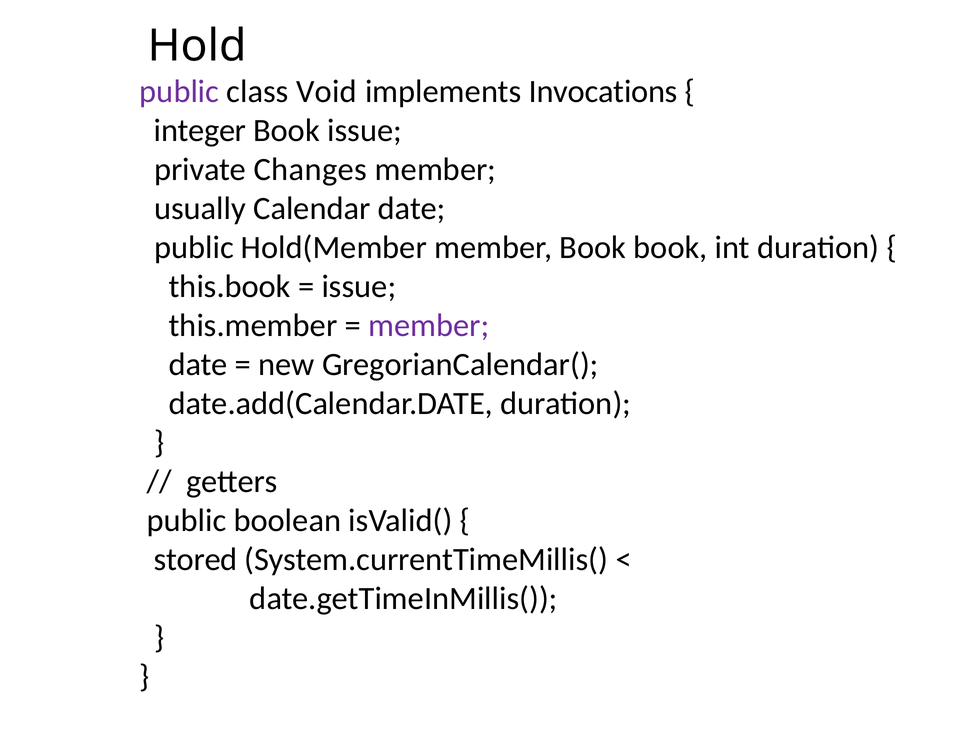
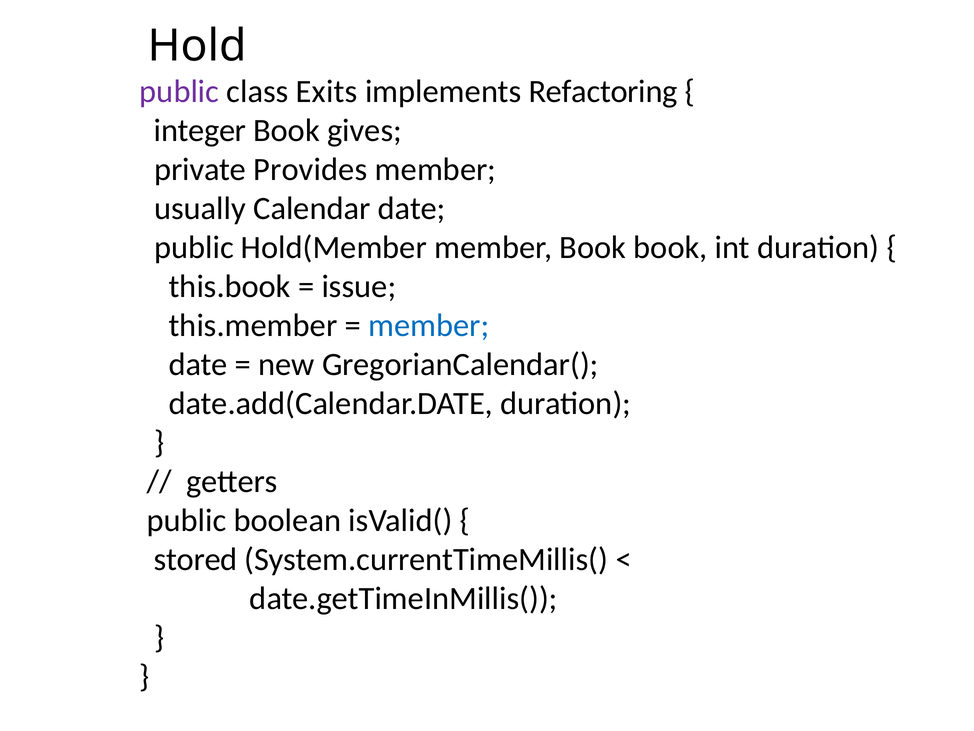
Void: Void -> Exits (327, 91)
Invocations: Invocations -> Refactoring (603, 91)
Book issue: issue -> gives (365, 130)
Changes: Changes -> Provides (310, 169)
member colour: purple -> blue (429, 325)
